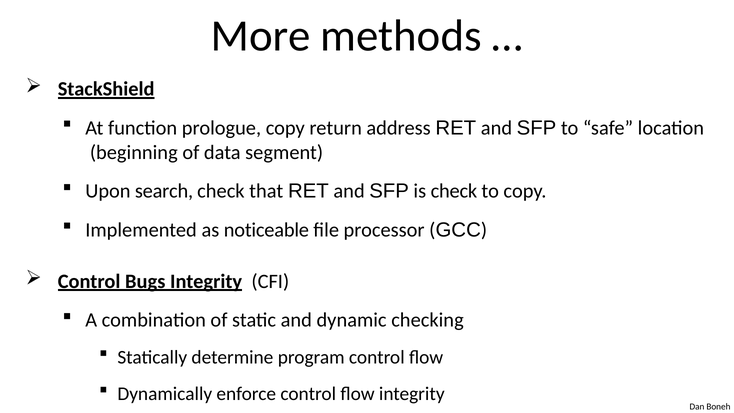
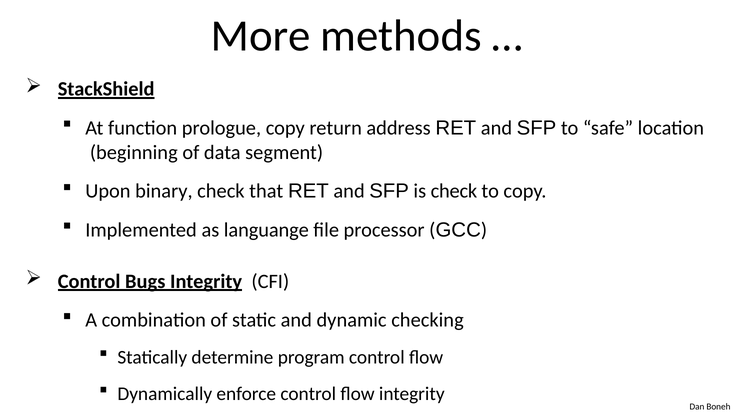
search: search -> binary (164, 191)
noticeable: noticeable -> languange (266, 230)
